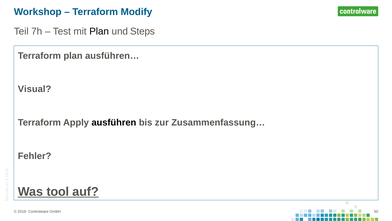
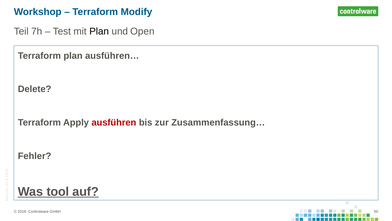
Steps: Steps -> Open (142, 31)
Visual: Visual -> Delete (35, 89)
ausführen colour: black -> red (114, 122)
